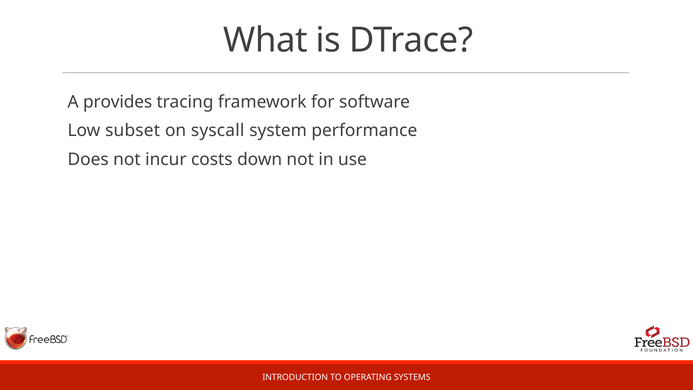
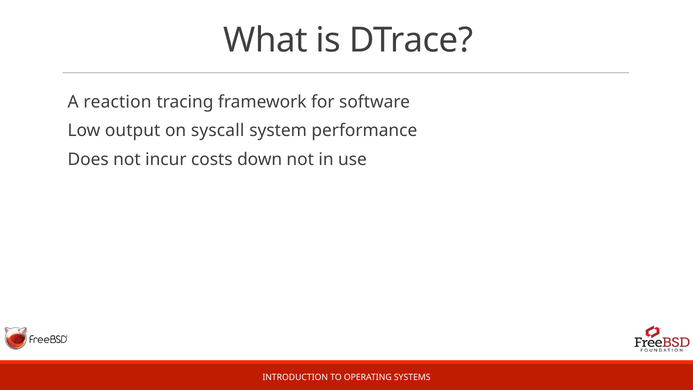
provides: provides -> reaction (117, 102)
subset: subset -> output (133, 131)
